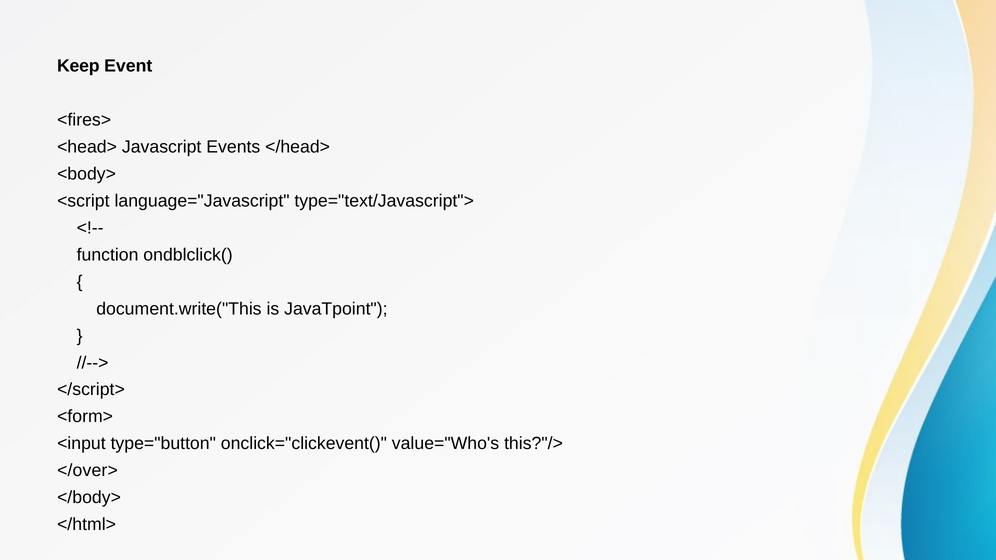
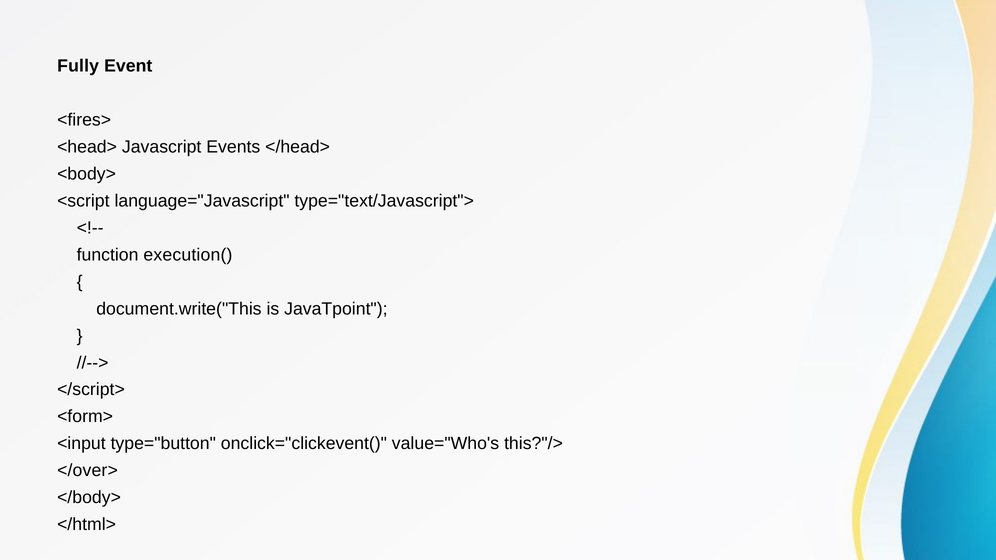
Keep: Keep -> Fully (78, 66)
ondblclick(: ondblclick( -> execution( (188, 255)
